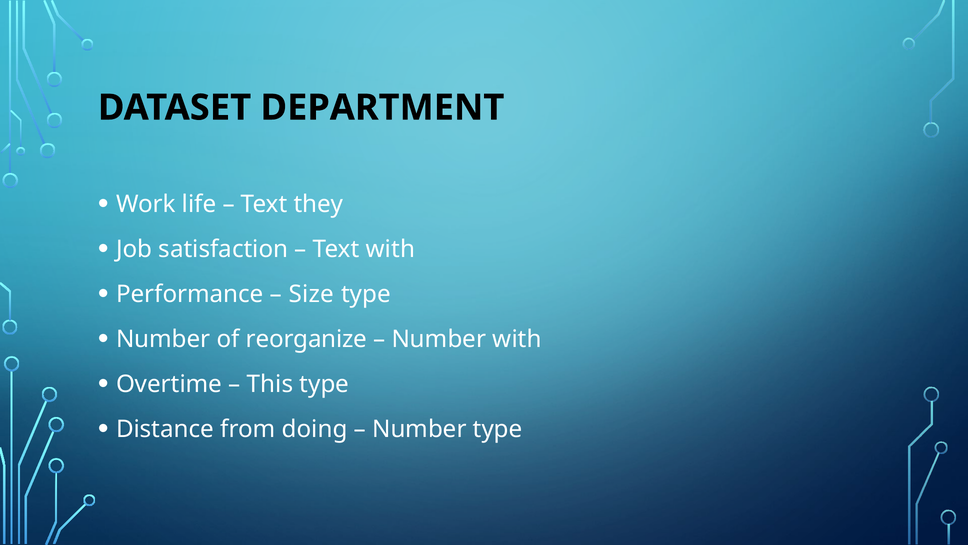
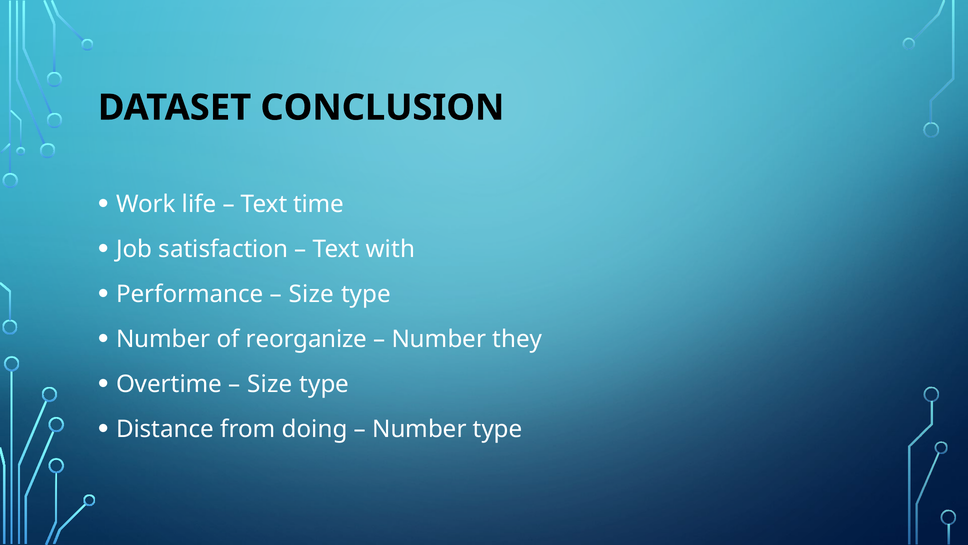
DEPARTMENT: DEPARTMENT -> CONCLUSION (382, 108)
they: they -> time (319, 204)
Number with: with -> they (517, 339)
This: This -> Size (270, 384)
